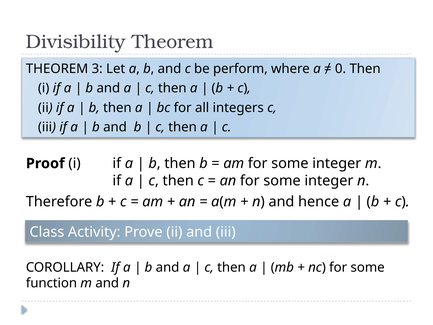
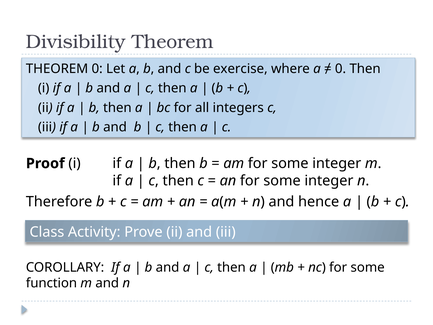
THEOREM 3: 3 -> 0 (97, 69)
perform: perform -> exercise (240, 69)
